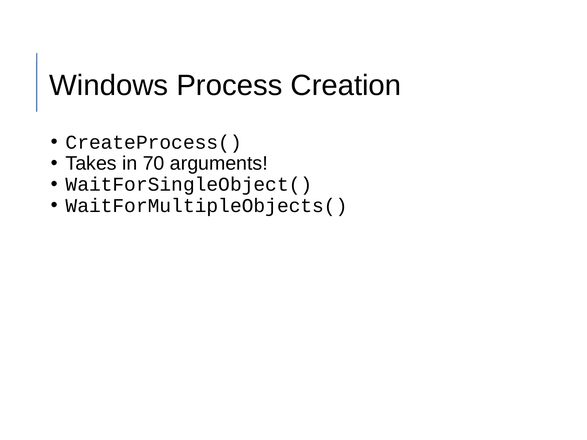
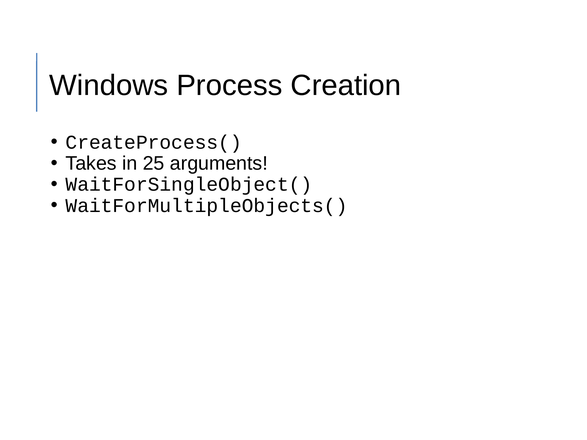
70: 70 -> 25 (154, 163)
